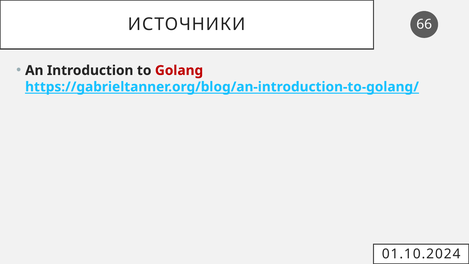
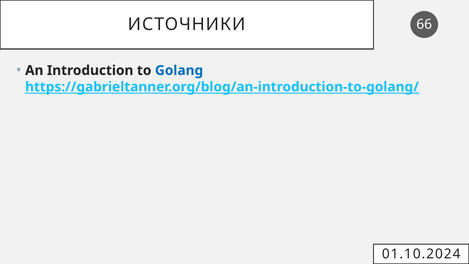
Golang colour: red -> blue (179, 70)
